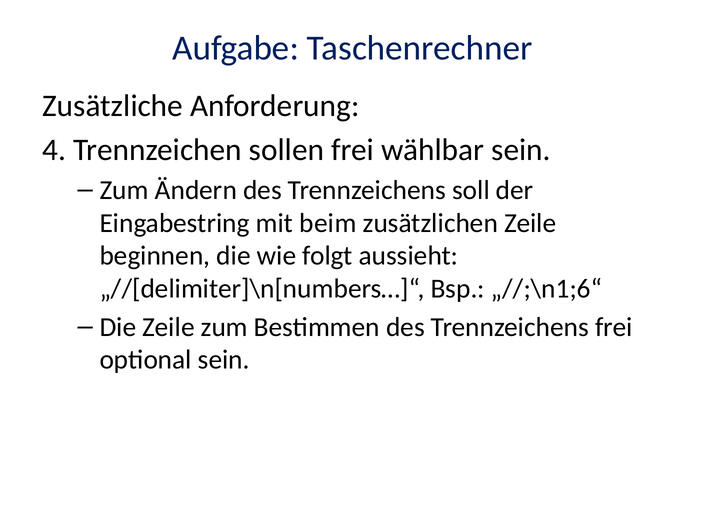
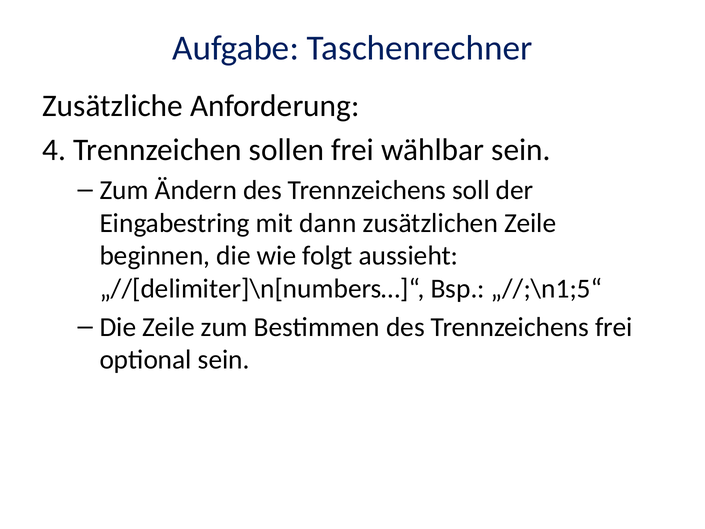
beim: beim -> dann (328, 223)
„//;\n1;6“: „//;\n1;6“ -> „//;\n1;5“ (547, 289)
